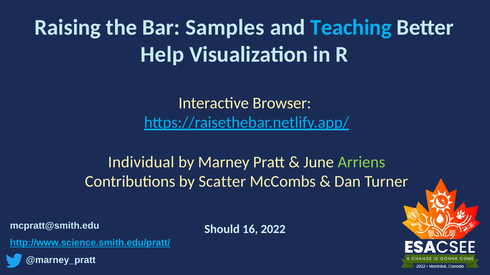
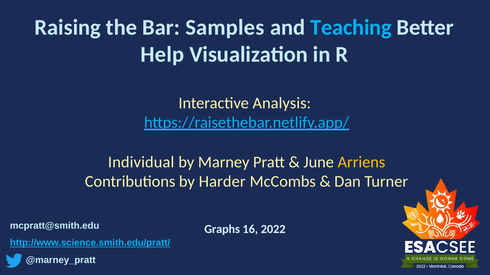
Browser: Browser -> Analysis (282, 103)
Arriens colour: light green -> yellow (361, 162)
Scatter: Scatter -> Harder (222, 182)
Should: Should -> Graphs (222, 229)
